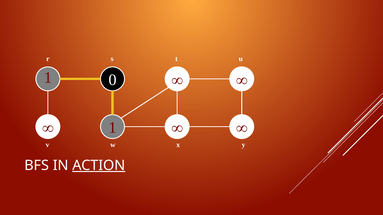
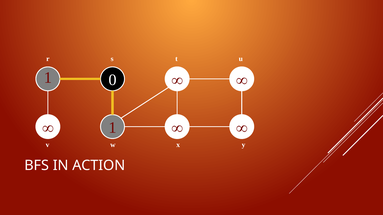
ACTION underline: present -> none (99, 166)
